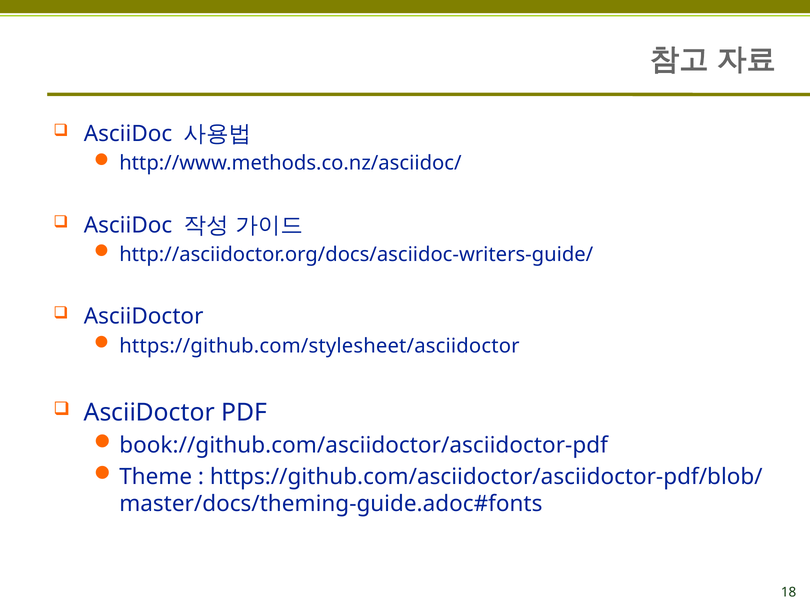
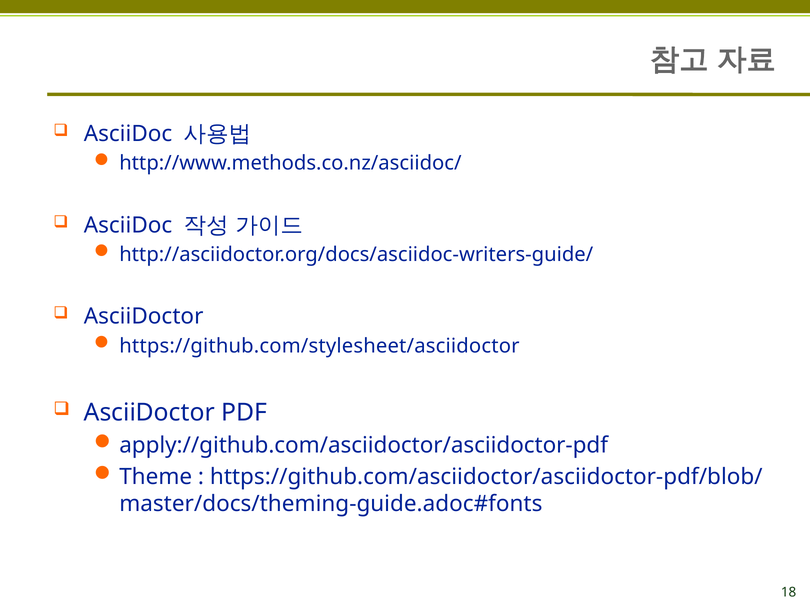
book://github.com/asciidoctor/asciidoctor-pdf: book://github.com/asciidoctor/asciidoctor-pdf -> apply://github.com/asciidoctor/asciidoctor-pdf (364, 446)
